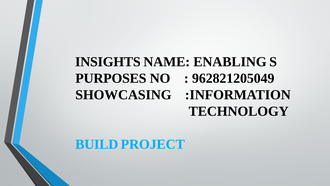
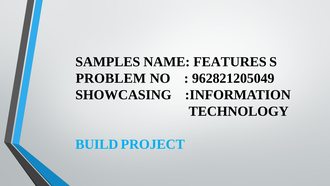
INSIGHTS: INSIGHTS -> SAMPLES (108, 62)
ENABLING: ENABLING -> FEATURES (230, 62)
PURPOSES: PURPOSES -> PROBLEM (111, 78)
